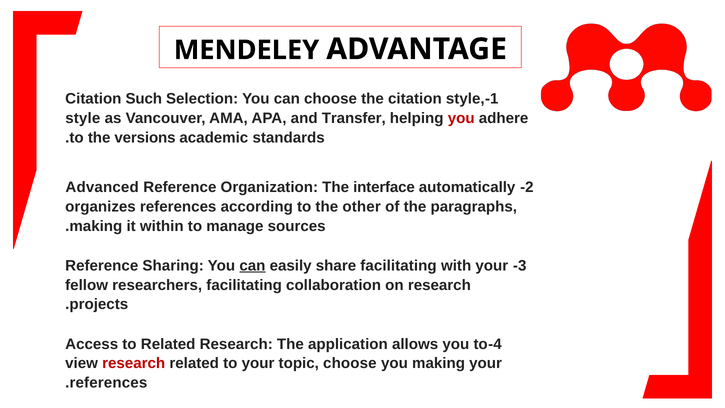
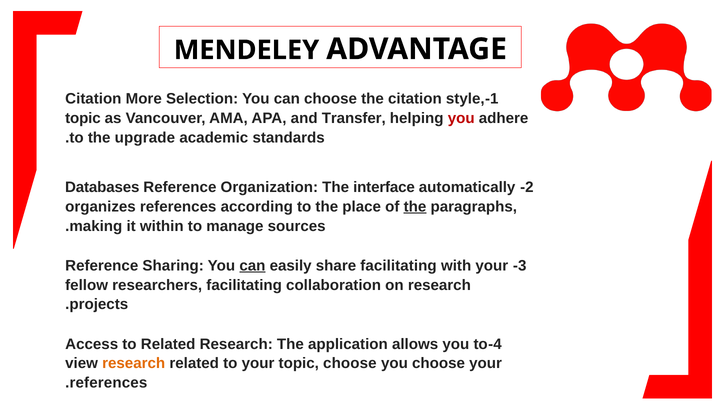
Such: Such -> More (144, 99)
style: style -> topic (83, 118)
versions: versions -> upgrade (145, 137)
Advanced: Advanced -> Databases (102, 187)
other: other -> place (362, 207)
the underline: none -> present (415, 207)
research colour: red -> orange (134, 363)
you making: making -> choose (439, 363)
